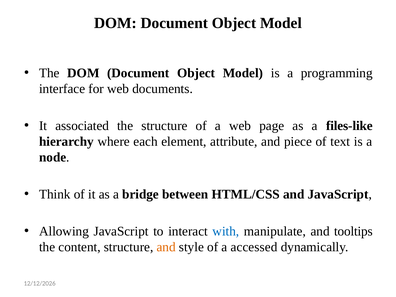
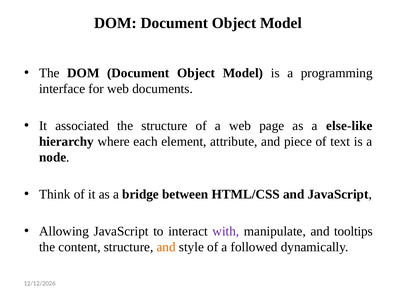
files-like: files-like -> else-like (349, 126)
with colour: blue -> purple (226, 231)
accessed: accessed -> followed (254, 247)
